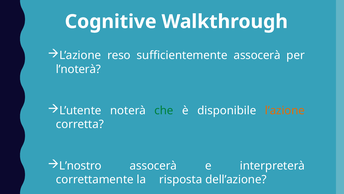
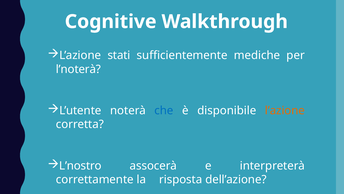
reso: reso -> stati (119, 55)
sufficientemente assocerà: assocerà -> mediche (257, 55)
che colour: green -> blue (164, 110)
